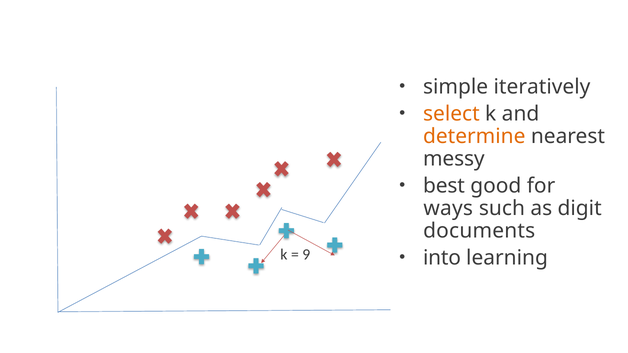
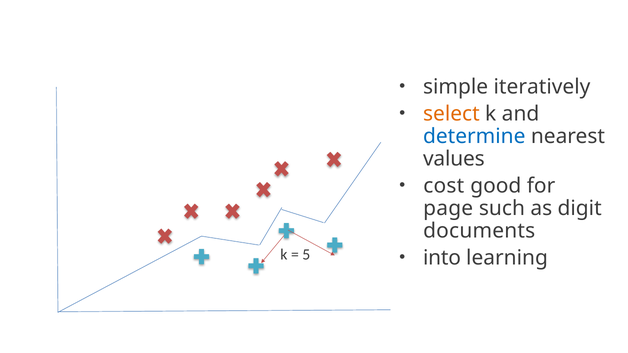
determine colour: orange -> blue (474, 136)
messy: messy -> values (454, 159)
best: best -> cost (444, 186)
ways: ways -> page (448, 208)
9: 9 -> 5 (306, 255)
